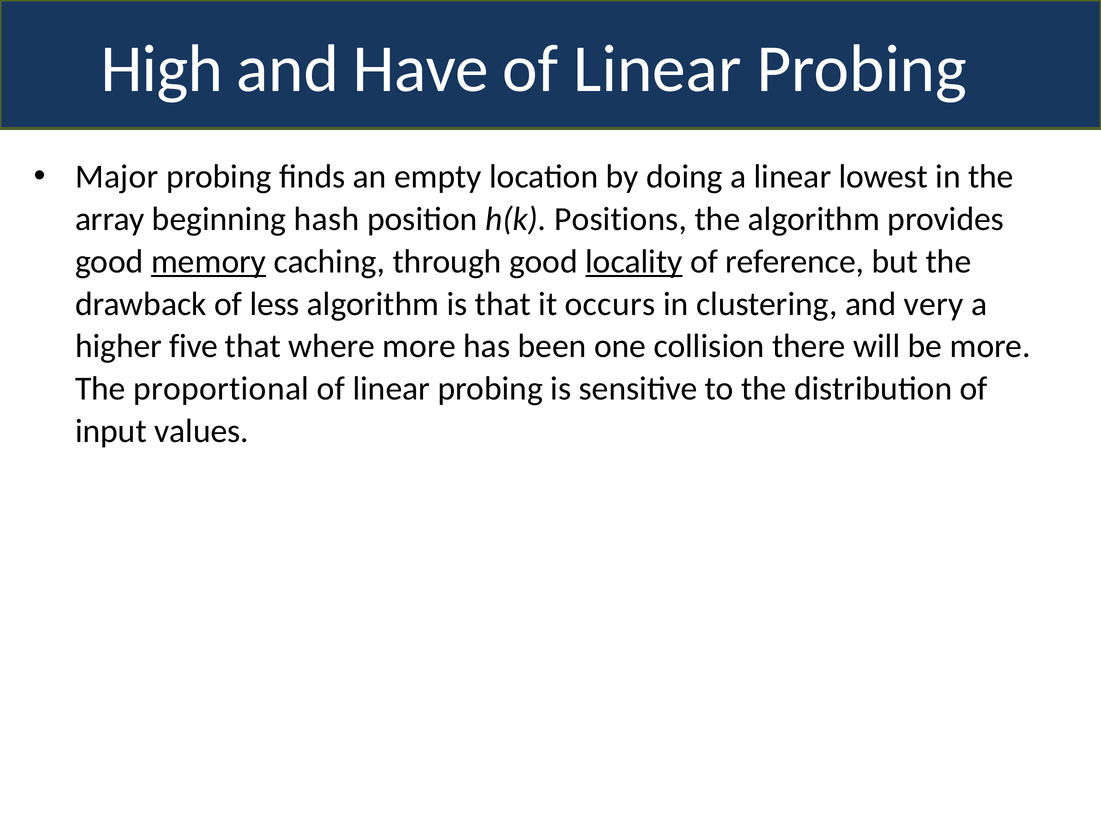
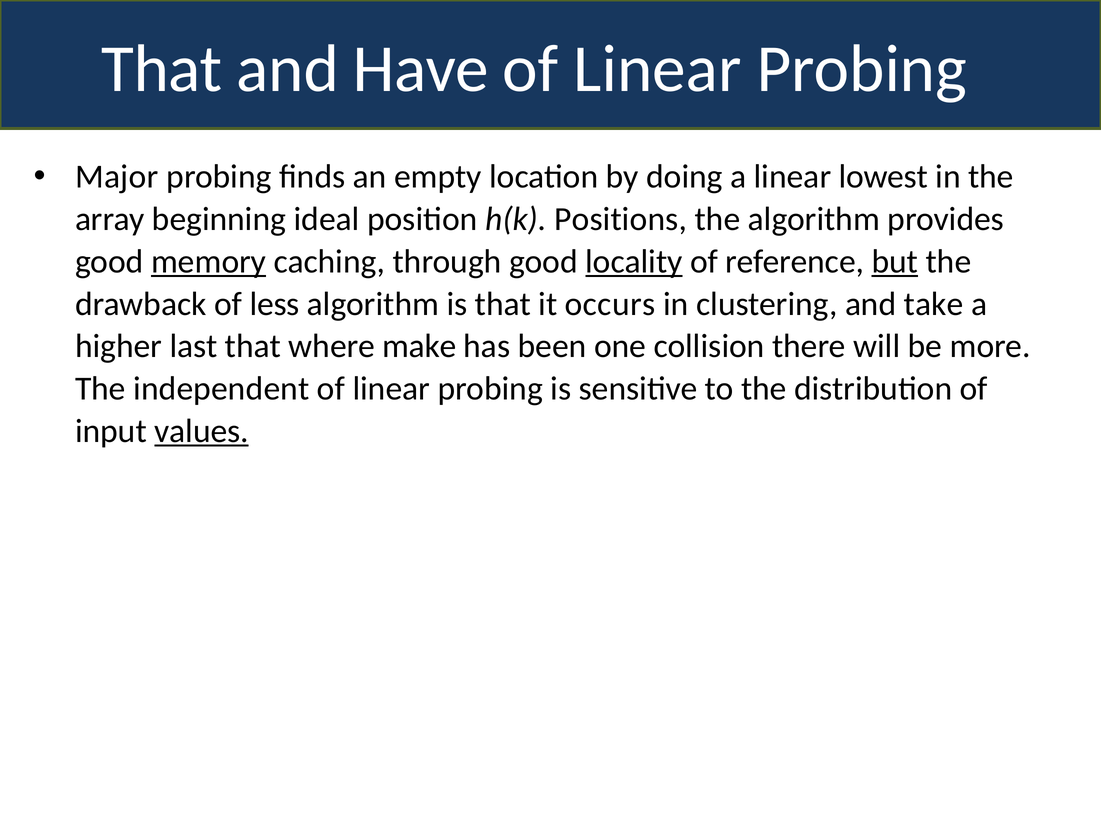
High: High -> That (162, 69)
hash: hash -> ideal (327, 219)
but underline: none -> present (895, 261)
very: very -> take (934, 304)
five: five -> last (194, 346)
where more: more -> make (419, 346)
proportional: proportional -> independent (221, 389)
values underline: none -> present (202, 431)
